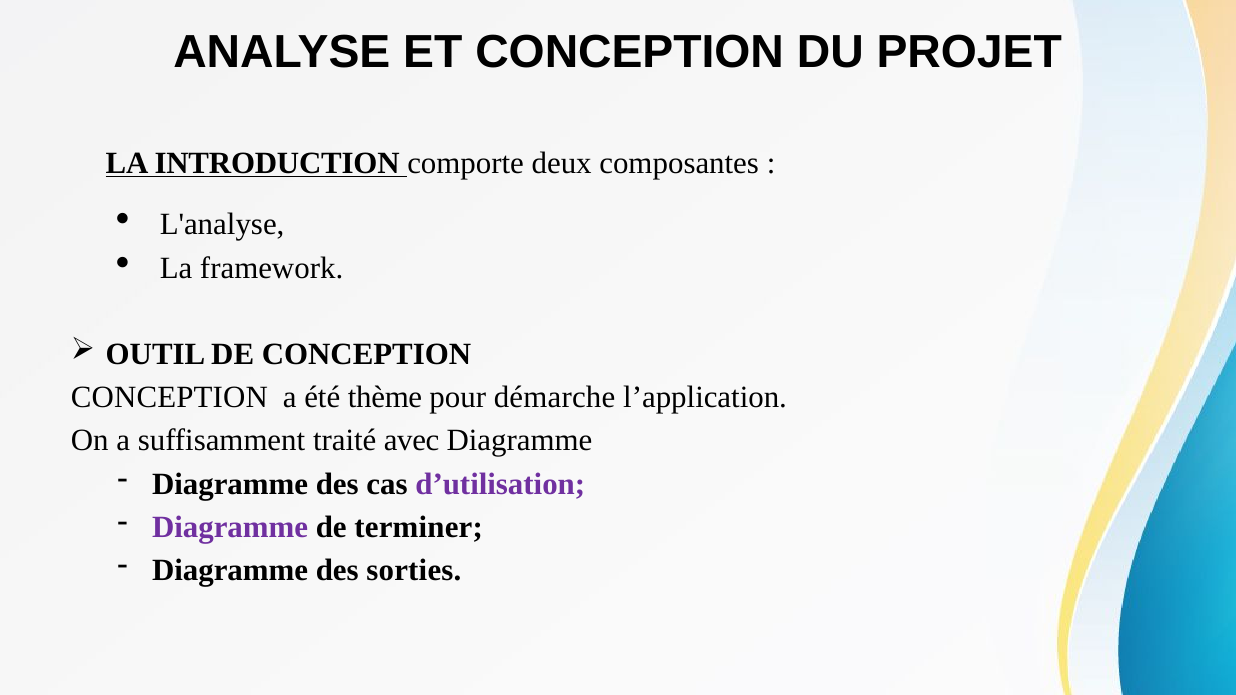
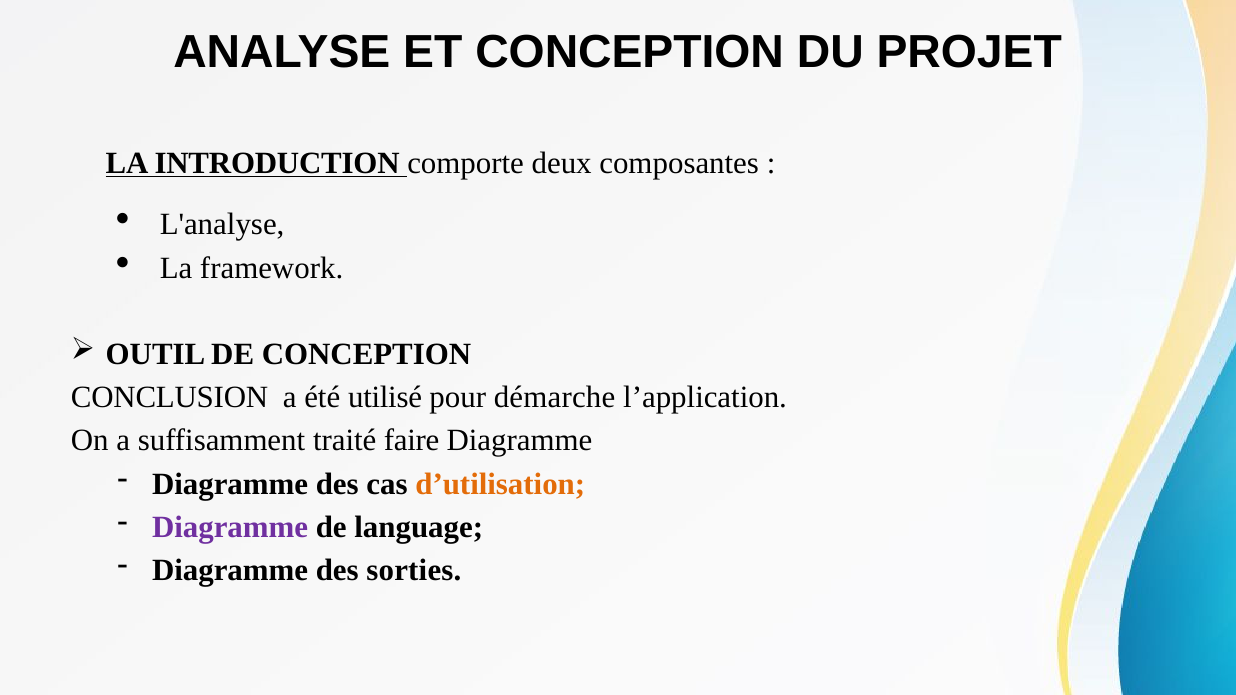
CONCEPTION: CONCEPTION -> CONCLUSION (170, 398)
thème: thème -> utilisé (385, 398)
avec: avec -> faire (412, 441)
d’utilisation colour: purple -> orange (500, 484)
terminer: terminer -> language (419, 527)
